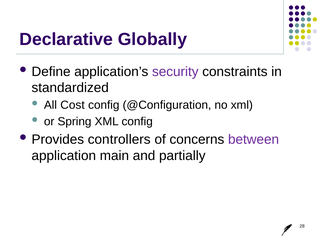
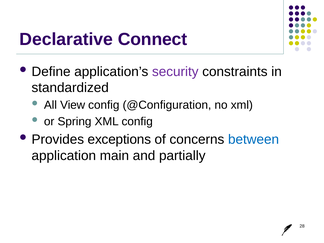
Globally: Globally -> Connect (153, 39)
Cost: Cost -> View (73, 105)
controllers: controllers -> exceptions (119, 139)
between colour: purple -> blue (254, 139)
